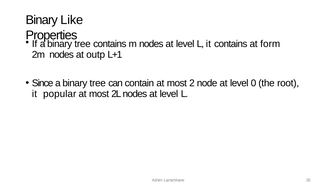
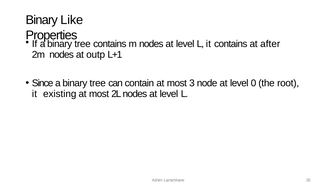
form: form -> after (270, 44)
2: 2 -> 3 (192, 83)
popular: popular -> existing (60, 94)
